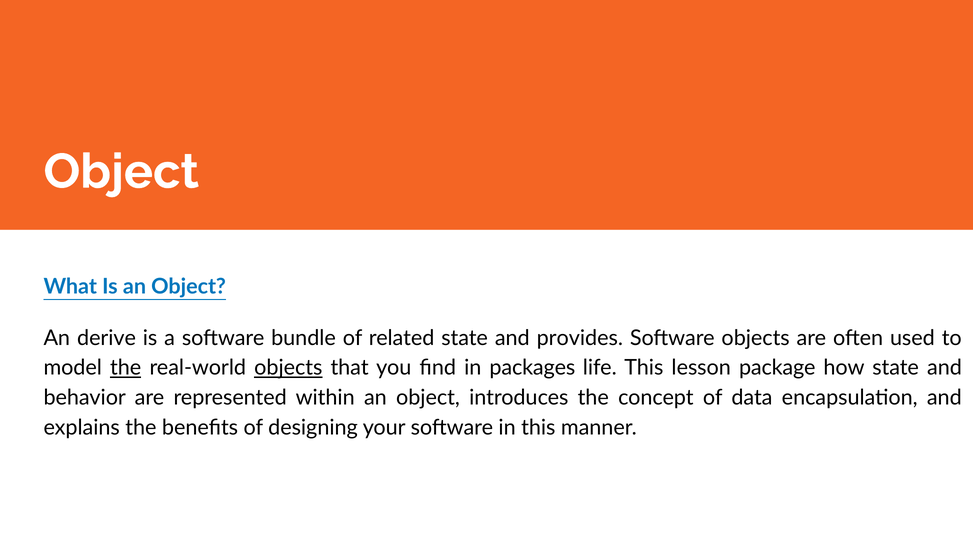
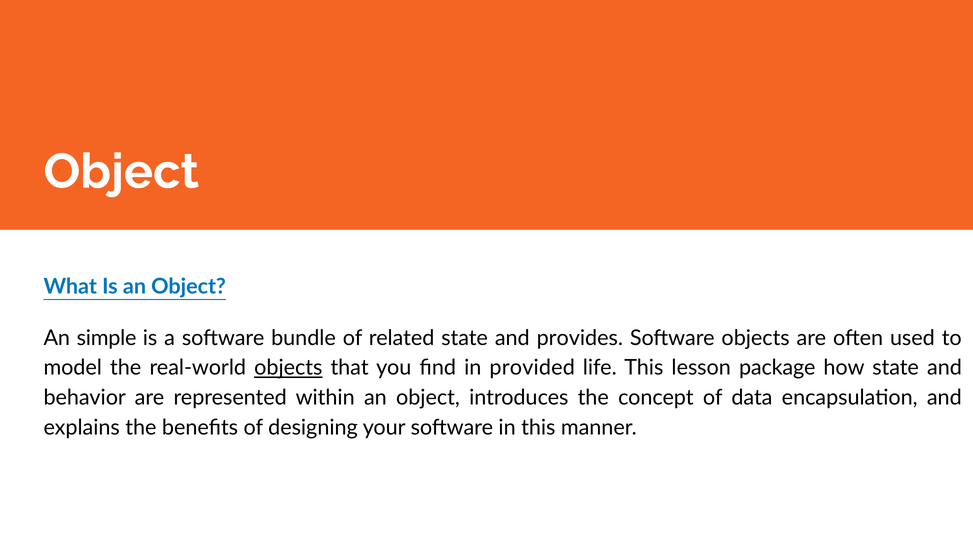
derive: derive -> simple (107, 338)
the underline: present -> none (126, 368)
packages: packages -> provided (532, 368)
